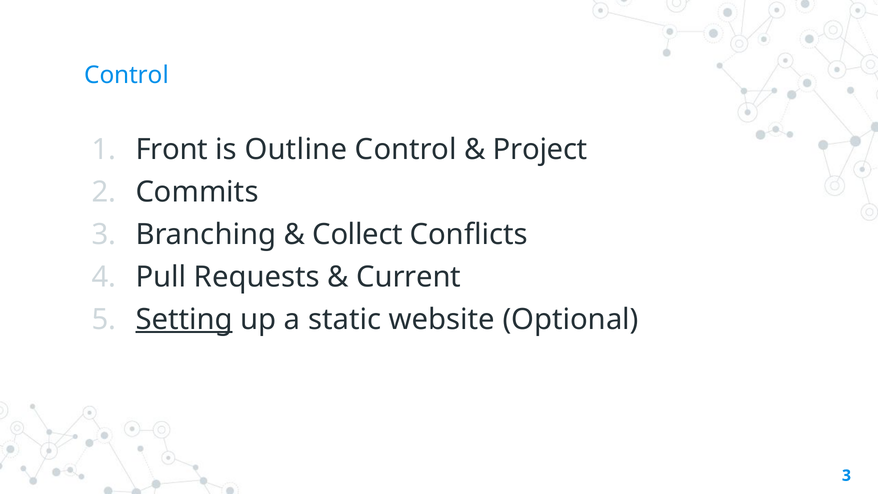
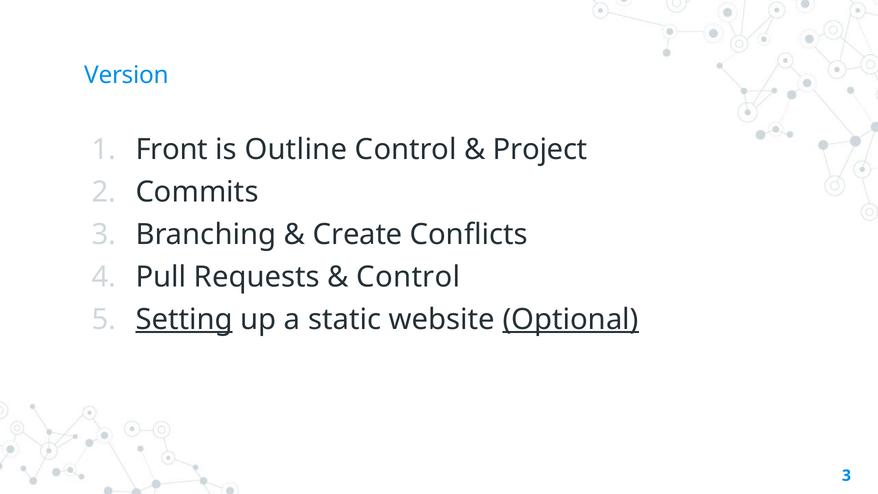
Control: Control -> Version (127, 75)
Collect: Collect -> Create (358, 234)
Current: Current -> Control (408, 277)
Optional underline: none -> present (571, 319)
